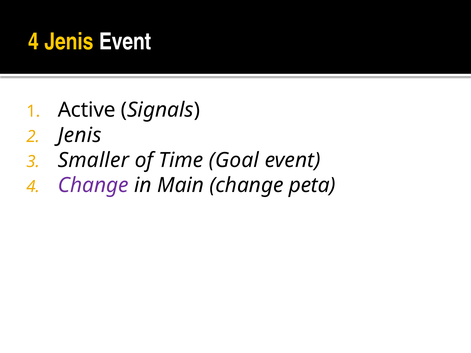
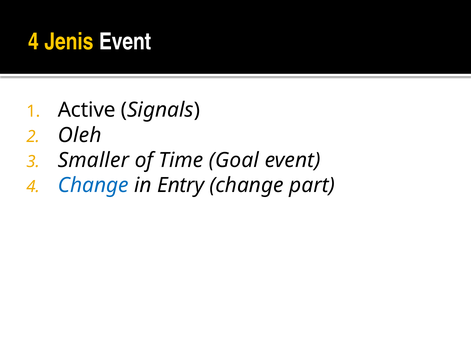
Jenis: Jenis -> Oleh (80, 135)
Change colour: purple -> blue (93, 186)
Main: Main -> Entry (181, 186)
peta: peta -> part (312, 186)
